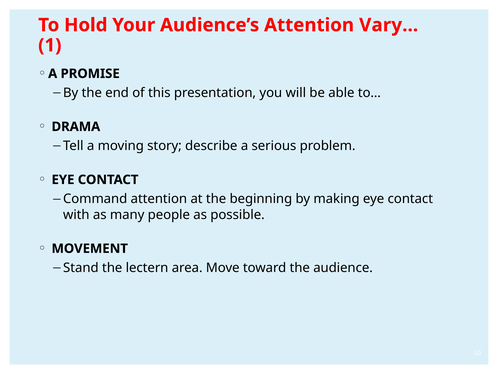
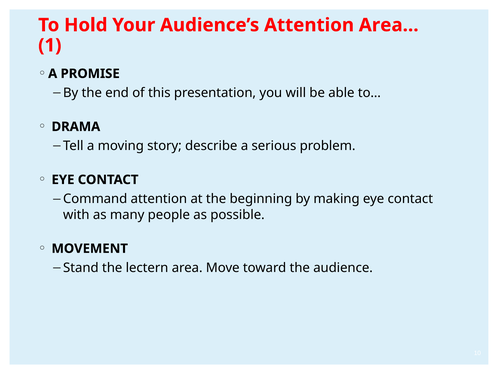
Vary…: Vary… -> Area… (389, 25)
